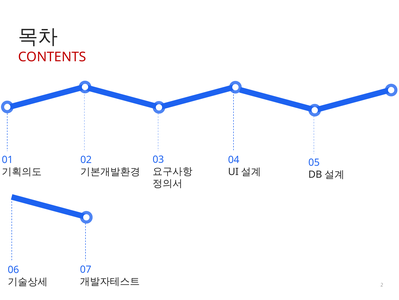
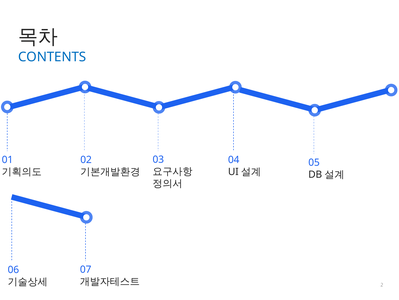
CONTENTS colour: red -> blue (52, 57)
